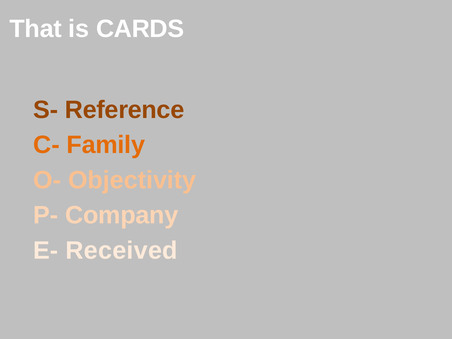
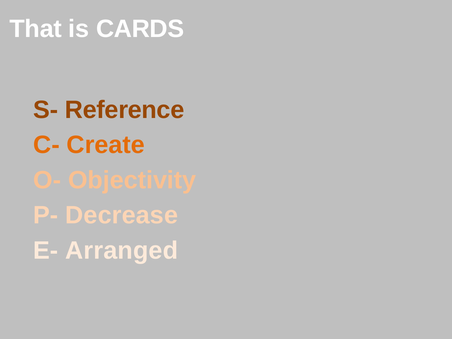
Family: Family -> Create (106, 145)
Company: Company -> Decrease (122, 215)
Received: Received -> Arranged (122, 250)
